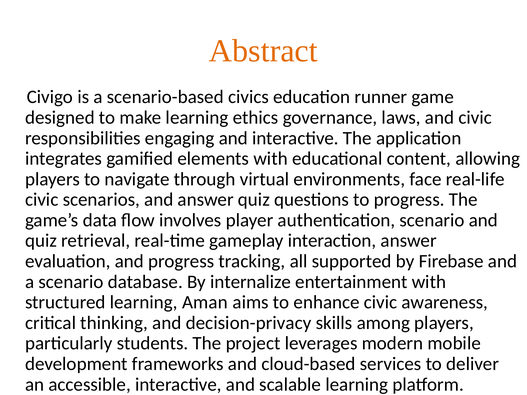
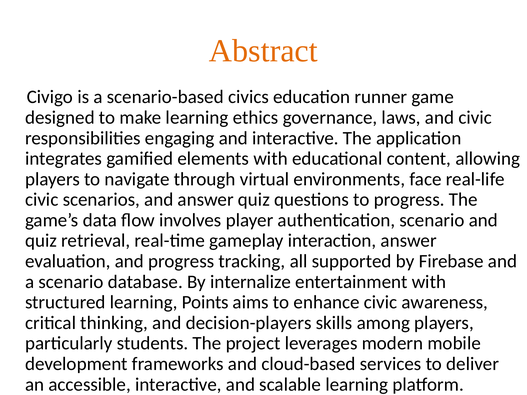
Aman: Aman -> Points (205, 302)
decision-privacy: decision-privacy -> decision-players (249, 323)
